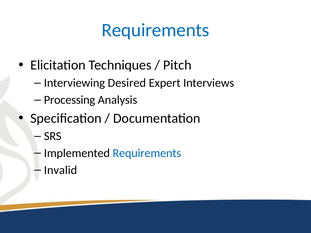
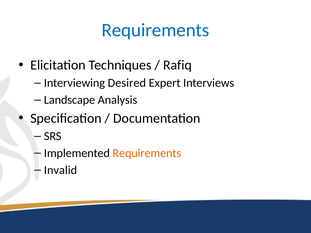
Pitch: Pitch -> Rafiq (177, 65)
Processing: Processing -> Landscape (70, 100)
Requirements colour: blue -> orange (147, 153)
